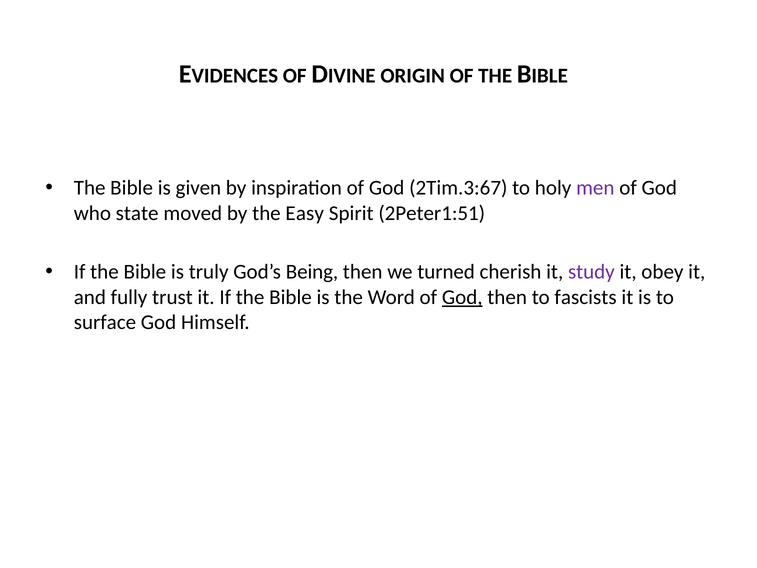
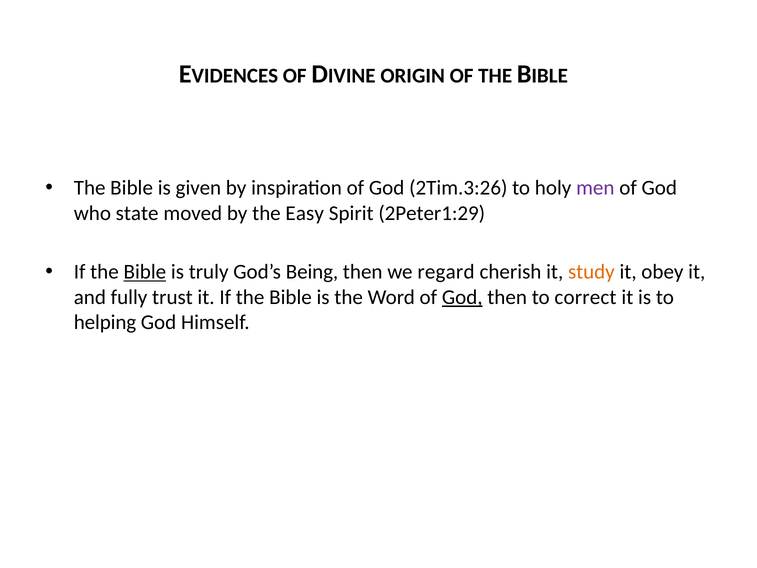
2Tim.3:67: 2Tim.3:67 -> 2Tim.3:26 (458, 188)
2Peter1:51: 2Peter1:51 -> 2Peter1:29 (432, 213)
Bible underline: none -> present (145, 272)
turned: turned -> regard (446, 272)
study colour: purple -> orange (591, 272)
fascists: fascists -> correct (585, 297)
surface: surface -> helping (105, 322)
